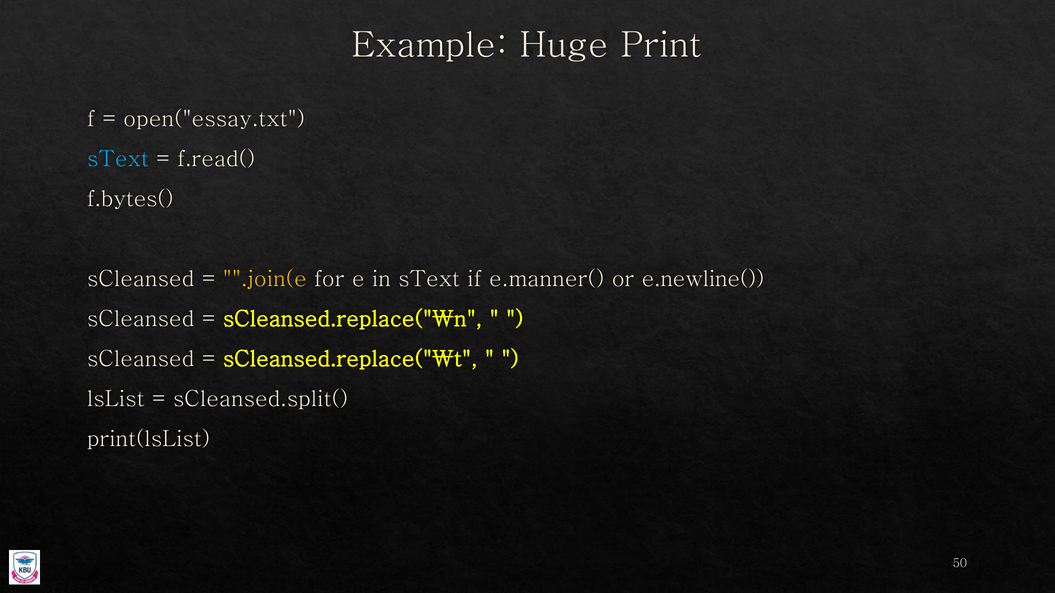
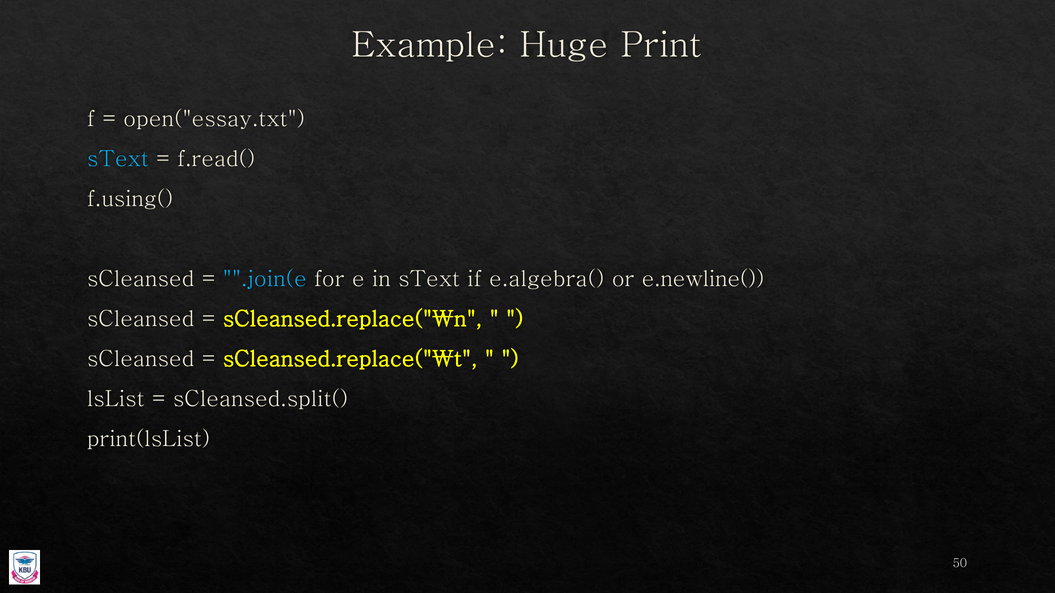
f.bytes(: f.bytes( -> f.using( (130, 199)
.join(e colour: yellow -> light blue (265, 279)
e.manner(: e.manner( -> e.algebra( (547, 279)
